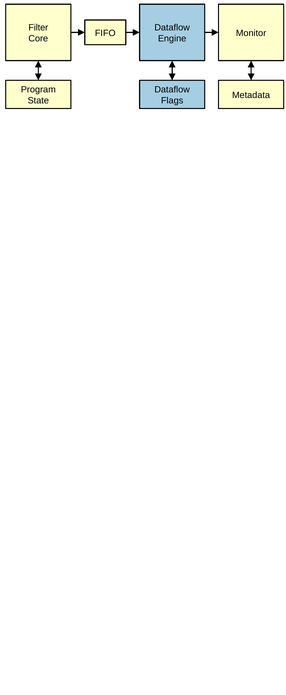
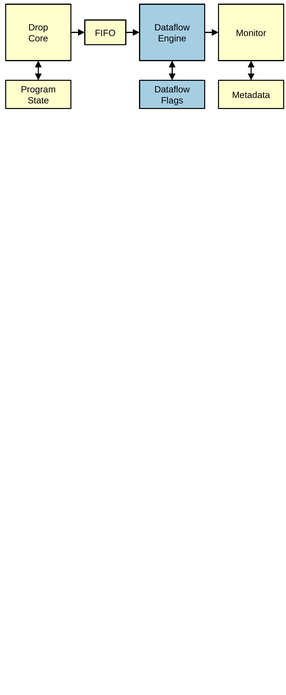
Filter: Filter -> Drop (38, 28)
